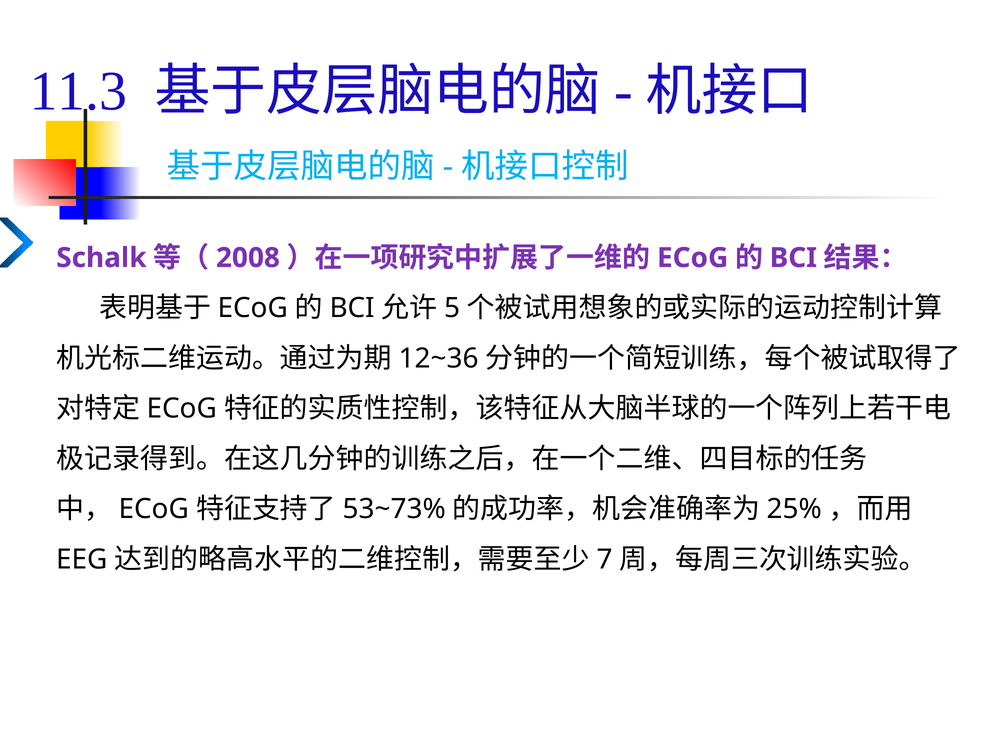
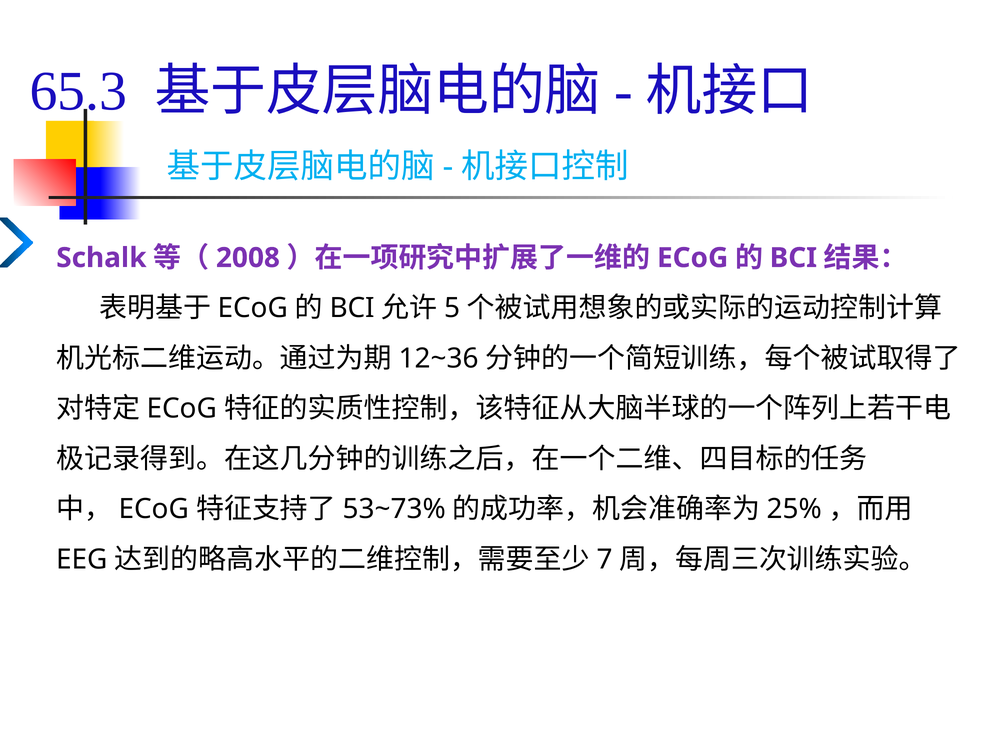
11.3: 11.3 -> 65.3 (78, 91)
